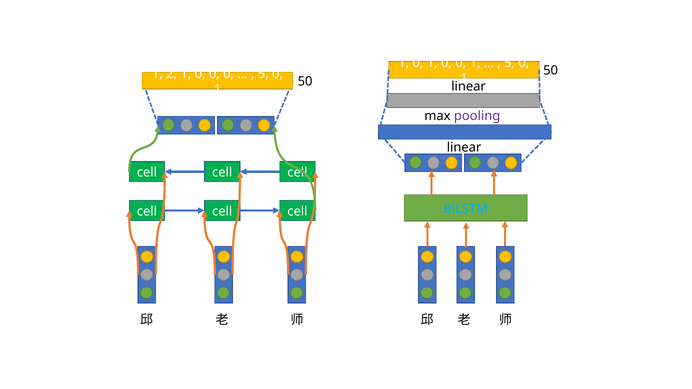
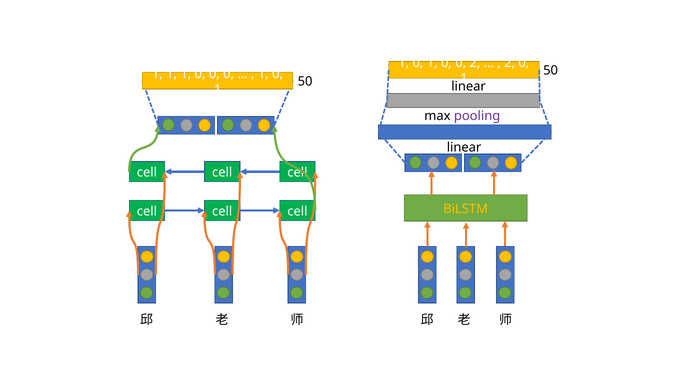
0 0 1: 1 -> 2 (475, 63)
5: 5 -> 2 (510, 63)
2: 2 -> 1 (172, 74)
5: 5 -> 1 (263, 74)
BiLSTM colour: light blue -> yellow (466, 209)
